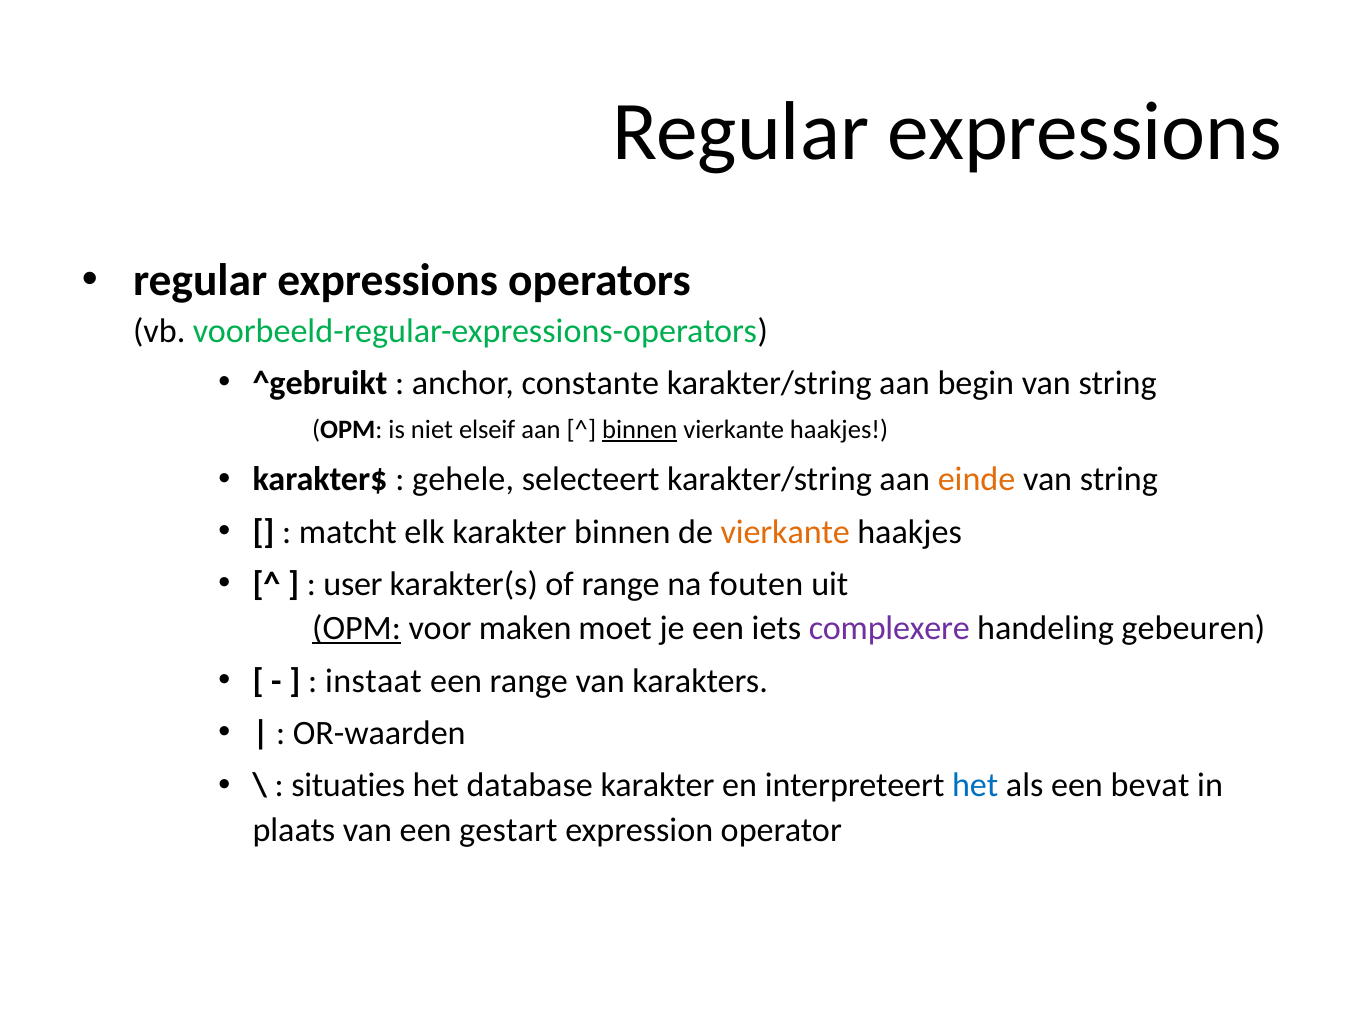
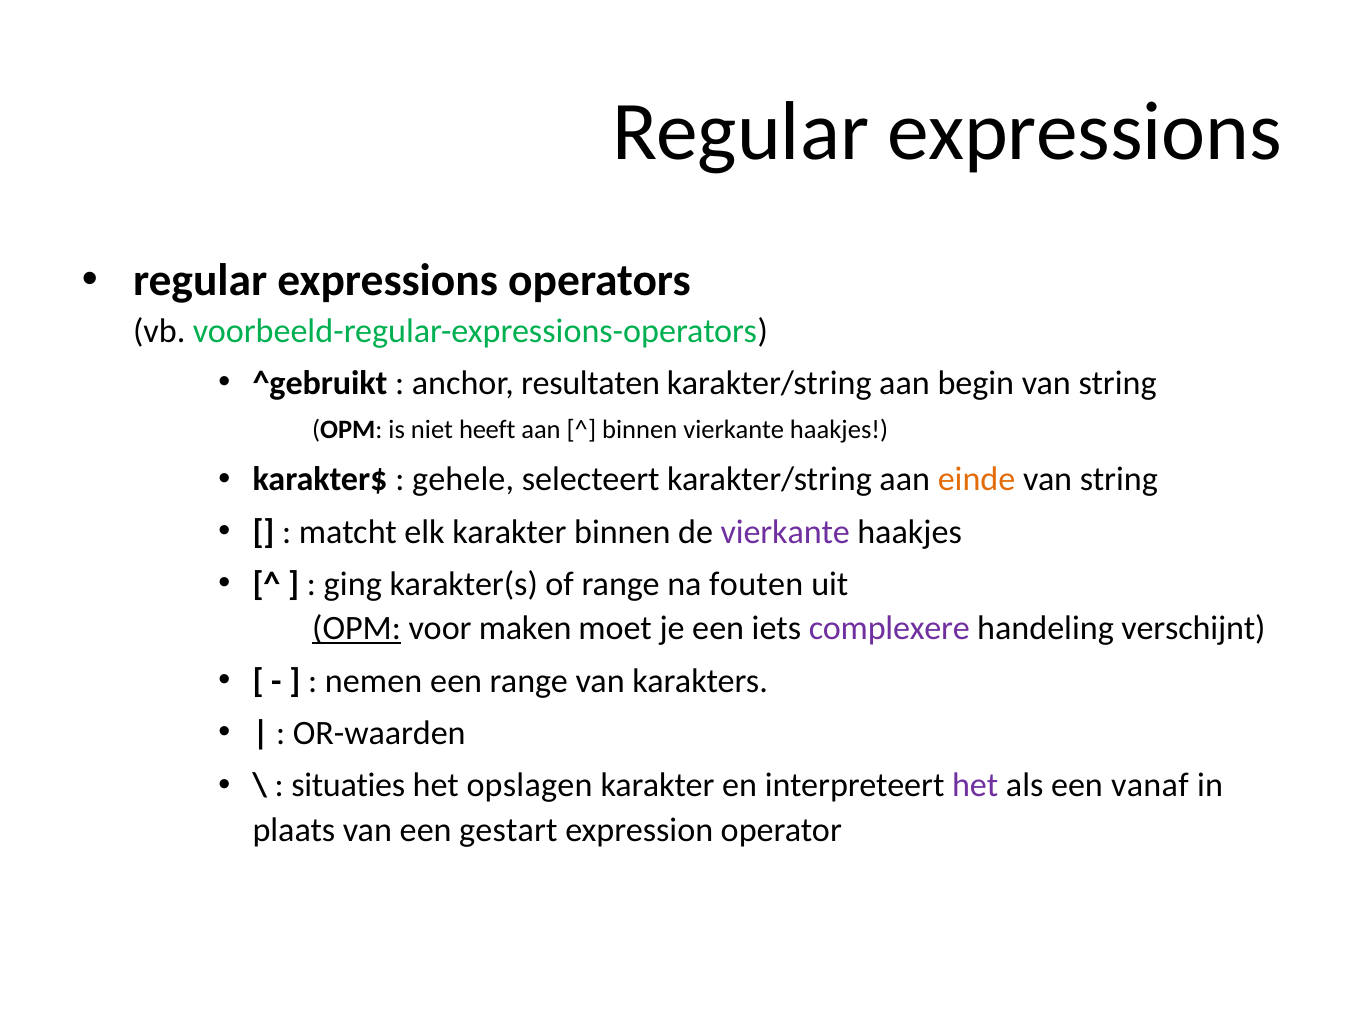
constante: constante -> resultaten (591, 383)
elseif: elseif -> heeft (487, 430)
binnen underline: present -> none (640, 430)
vierkante colour: orange -> purple (785, 532)
user: user -> ging (353, 584)
gebeuren: gebeuren -> verschijnt (1193, 628)
instaat: instaat -> nemen (374, 681)
database: database -> opslagen (530, 785)
het colour: blue -> purple (975, 785)
bevat: bevat -> vanaf (1150, 785)
